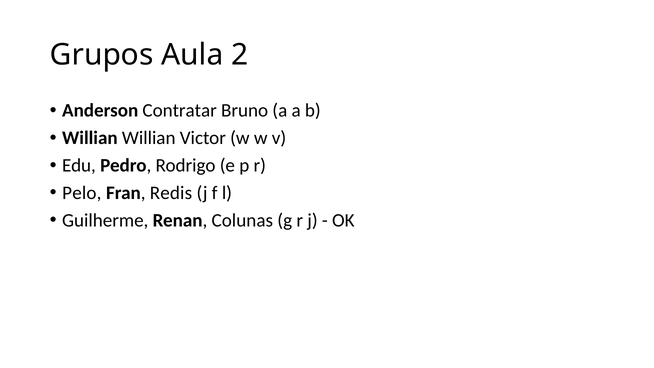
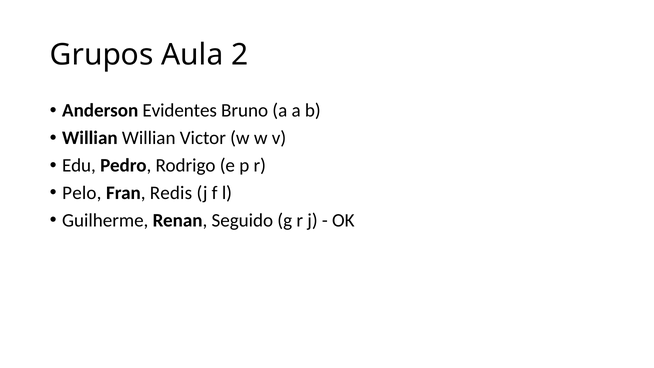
Contratar: Contratar -> Evidentes (180, 111)
Colunas: Colunas -> Seguido (242, 220)
